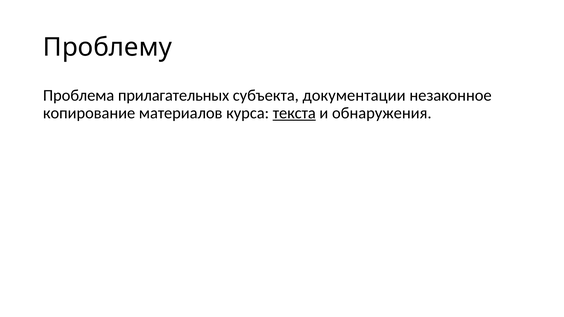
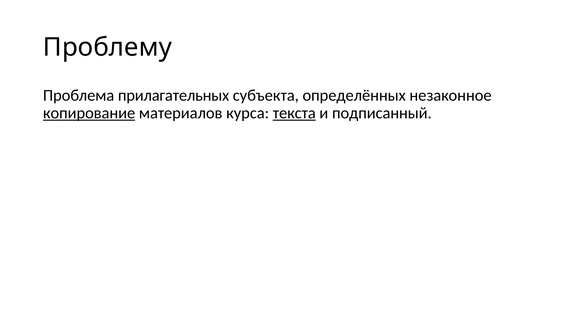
документации: документации -> определённых (354, 95)
копирование underline: none -> present (89, 113)
обнаружения: обнаружения -> подписанный (382, 113)
